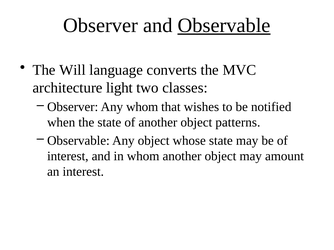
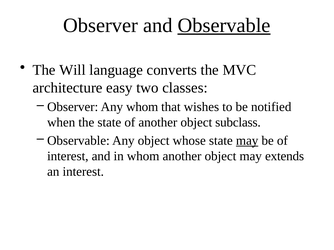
light: light -> easy (119, 88)
patterns: patterns -> subclass (238, 123)
may underline: none -> present (247, 141)
amount: amount -> extends (285, 156)
